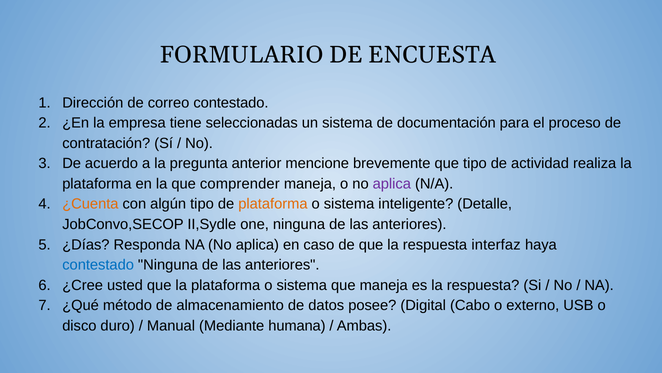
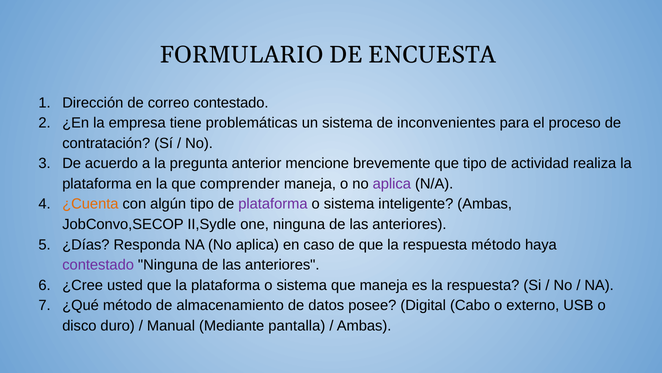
seleccionadas: seleccionadas -> problemáticas (252, 123)
documentación: documentación -> inconvenientes (446, 123)
plataforma colour: orange -> purple (273, 204)
inteligente Detalle: Detalle -> Ambas (485, 204)
respuesta interfaz: interfaz -> método (496, 244)
contestado colour: blue -> purple (98, 265)
humana: humana -> pantalla (297, 325)
